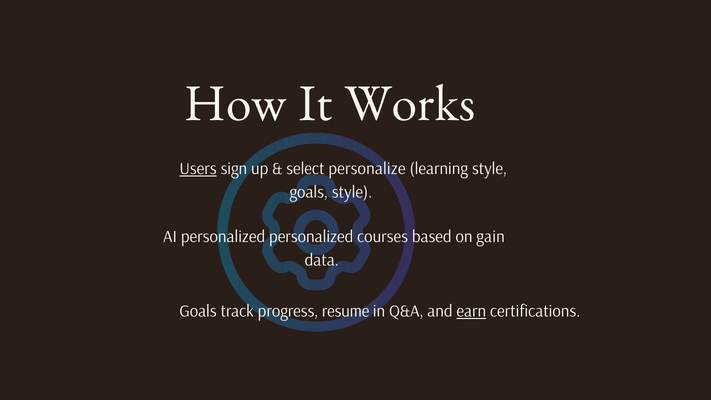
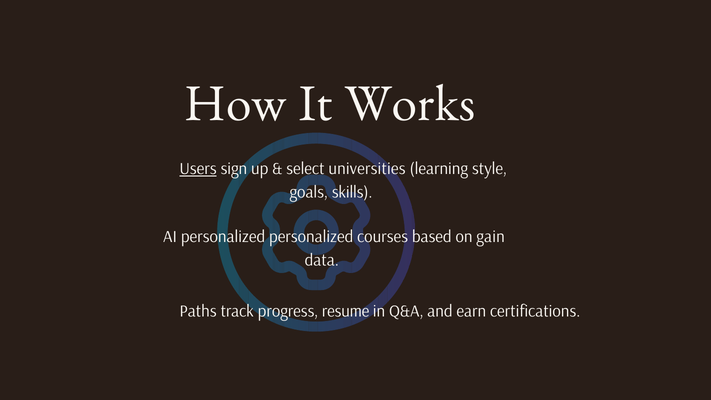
personalize: personalize -> universities (367, 169)
goals style: style -> skills (352, 192)
Goals: Goals -> Paths (198, 311)
earn underline: present -> none (471, 311)
